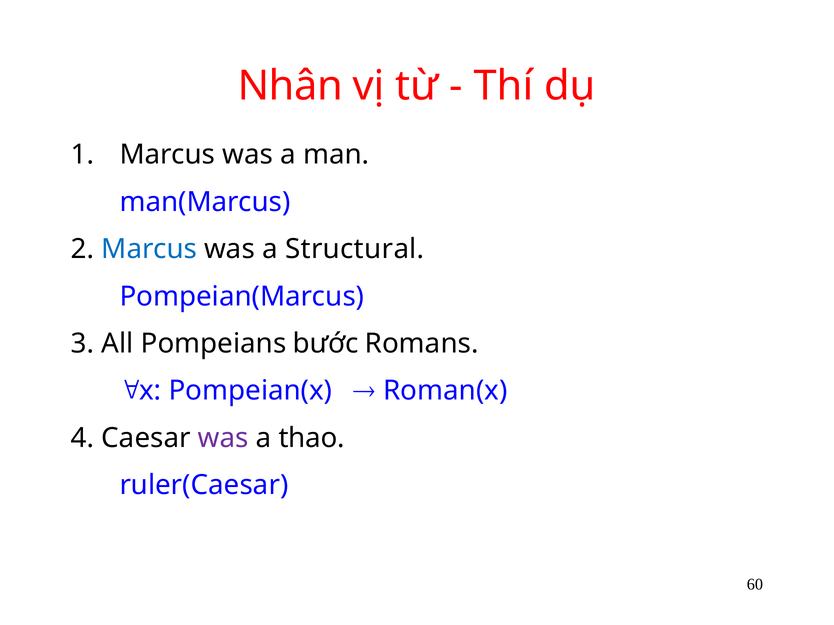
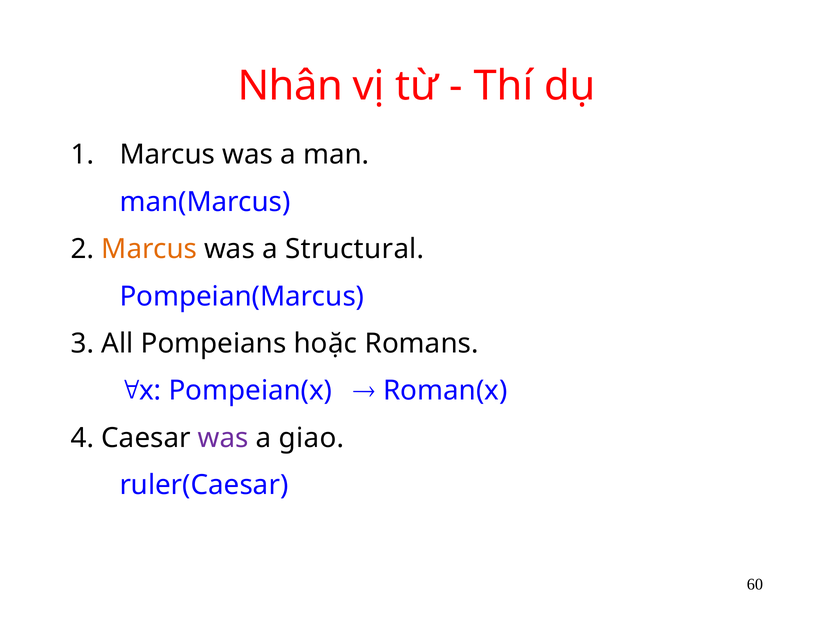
Marcus colour: blue -> orange (149, 249)
bước: bước -> hoặc (325, 344)
thao: thao -> giao (311, 438)
